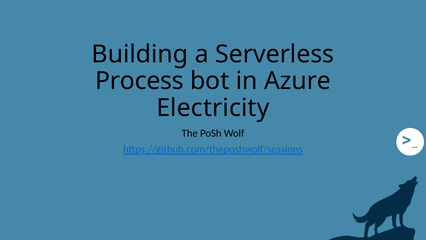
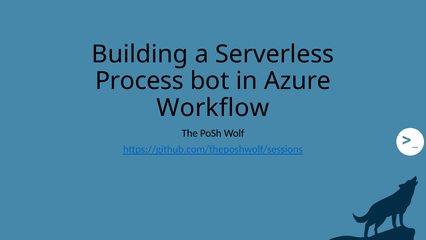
Electricity: Electricity -> Workflow (213, 108)
